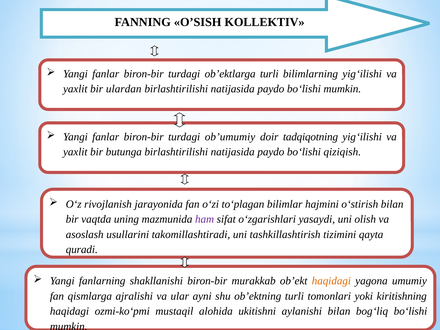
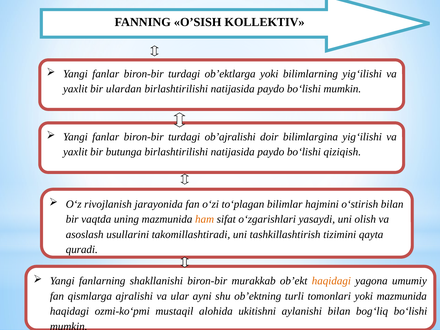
ob’ektlarga turli: turli -> yoki (269, 74)
ob’umumiy: ob’umumiy -> ob’ajralishi (230, 137)
tadqiqotning: tadqiqotning -> bilimlargina (310, 137)
ham colour: purple -> orange (205, 219)
yoki kiritishning: kiritishning -> mazmunida (402, 296)
